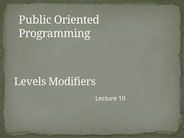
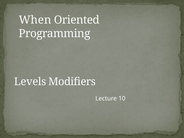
Public: Public -> When (35, 20)
